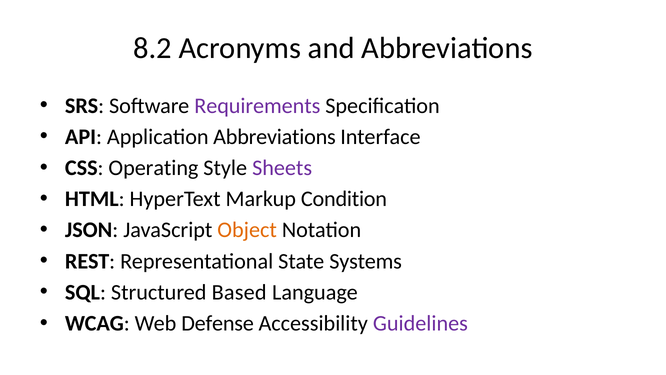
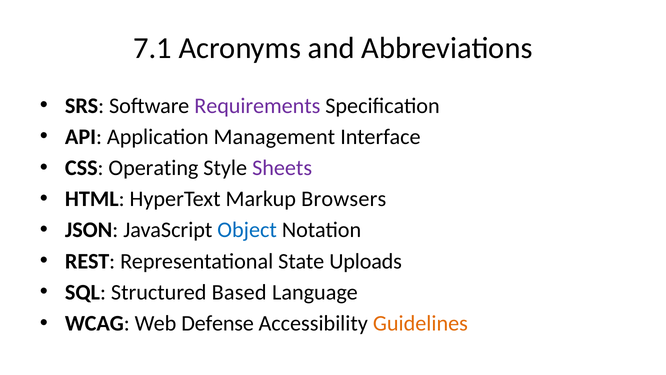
8.2: 8.2 -> 7.1 (152, 48)
Application Abbreviations: Abbreviations -> Management (274, 137)
Condition: Condition -> Browsers (344, 199)
Object colour: orange -> blue (247, 230)
Systems: Systems -> Uploads (366, 261)
Guidelines colour: purple -> orange (420, 323)
